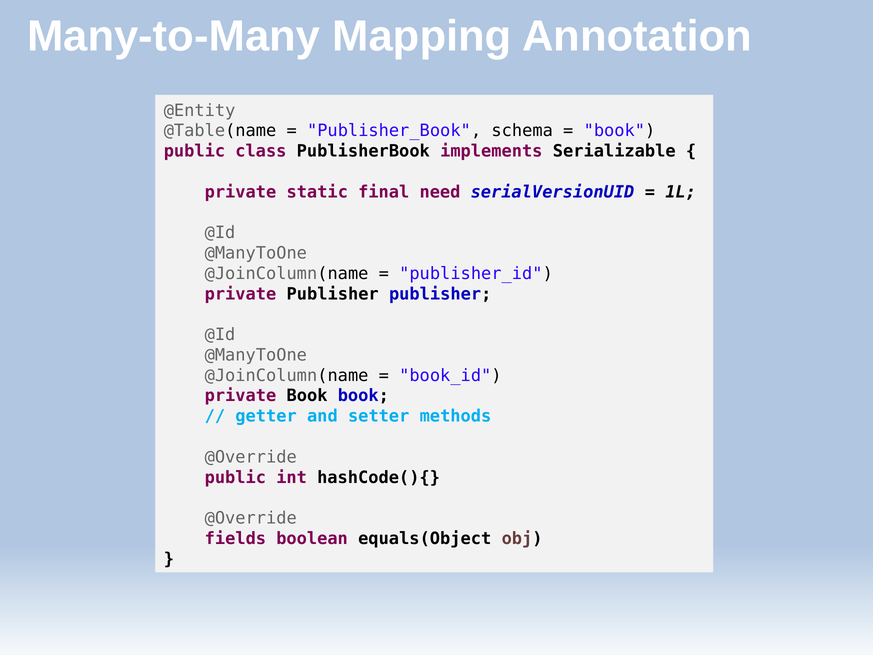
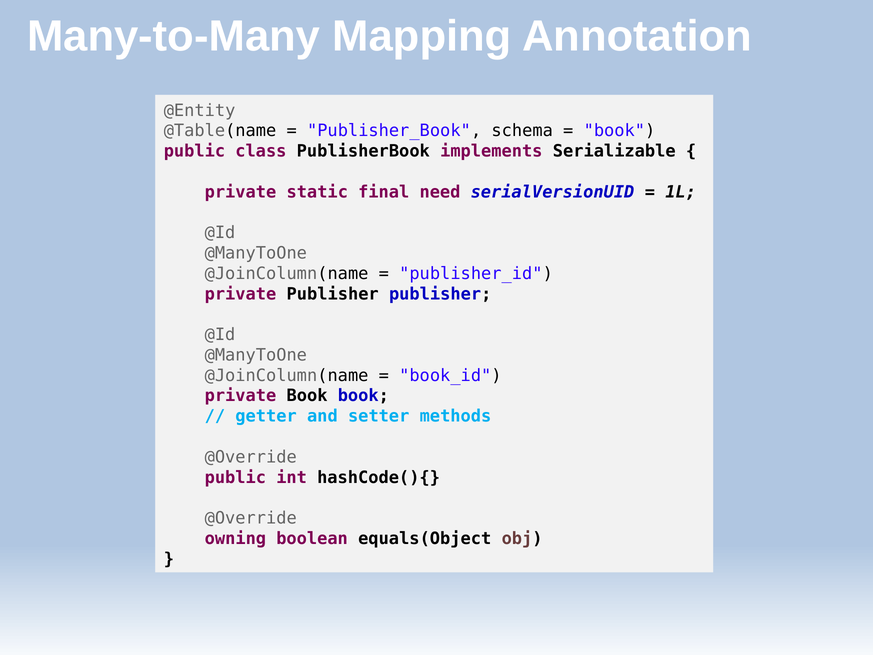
fields: fields -> owning (235, 538)
